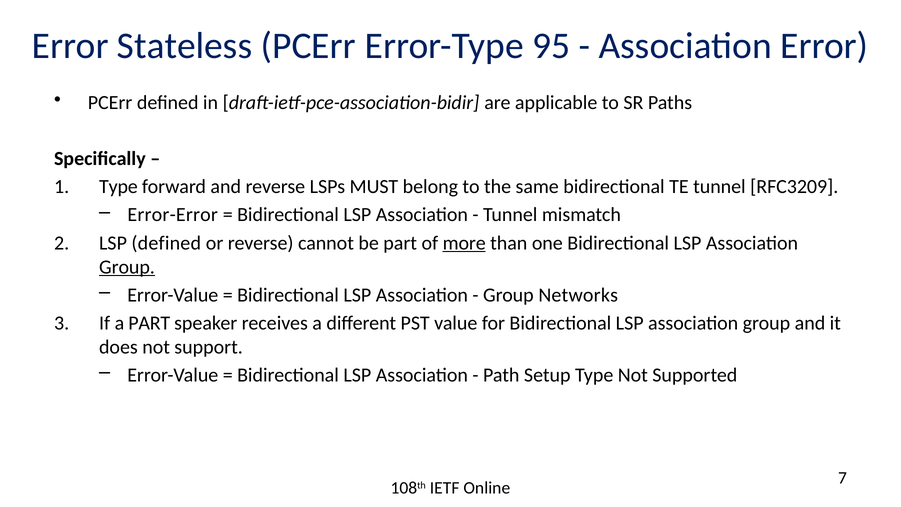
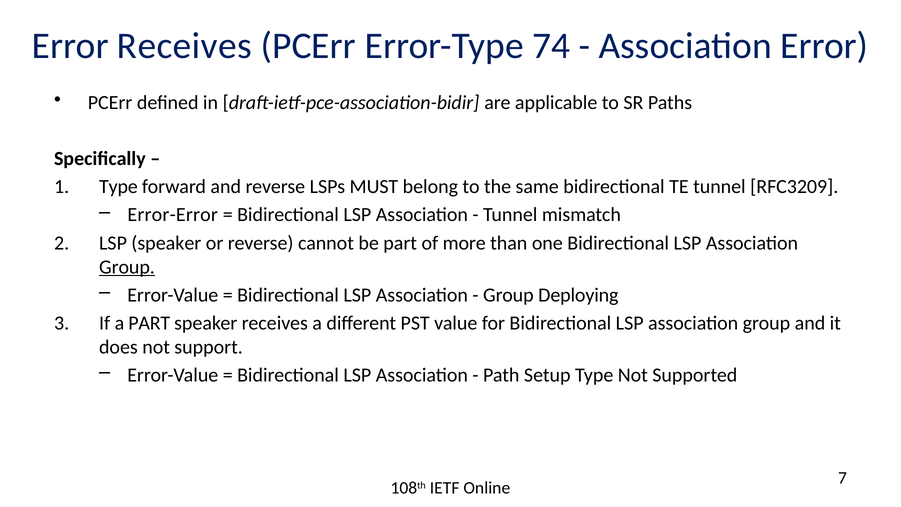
Error Stateless: Stateless -> Receives (184, 46)
95: 95 -> 74 (551, 46)
LSP defined: defined -> speaker (166, 243)
more underline: present -> none (464, 243)
Networks: Networks -> Deploying (578, 295)
